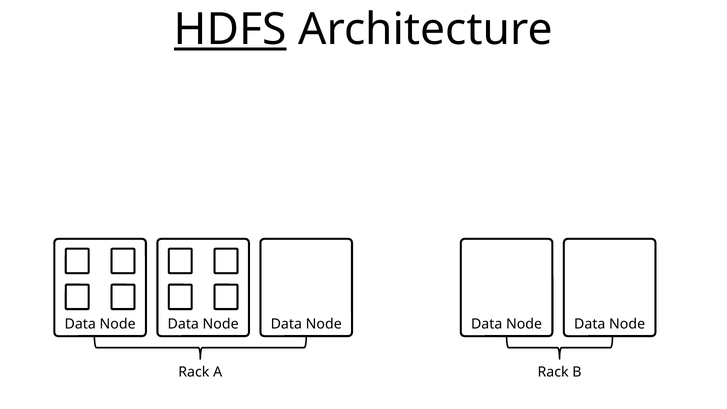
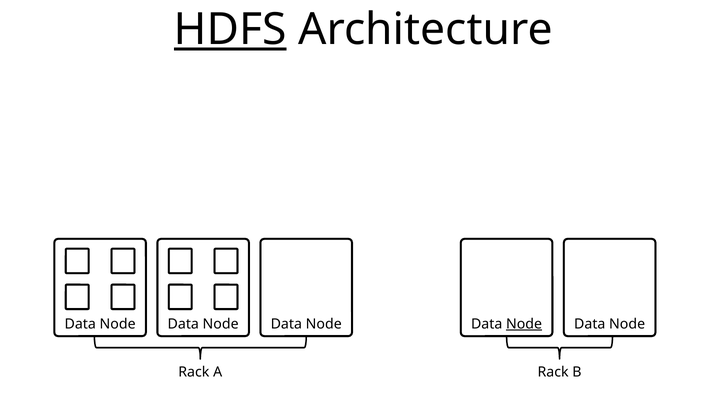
Node underline: none -> present (524, 324)
